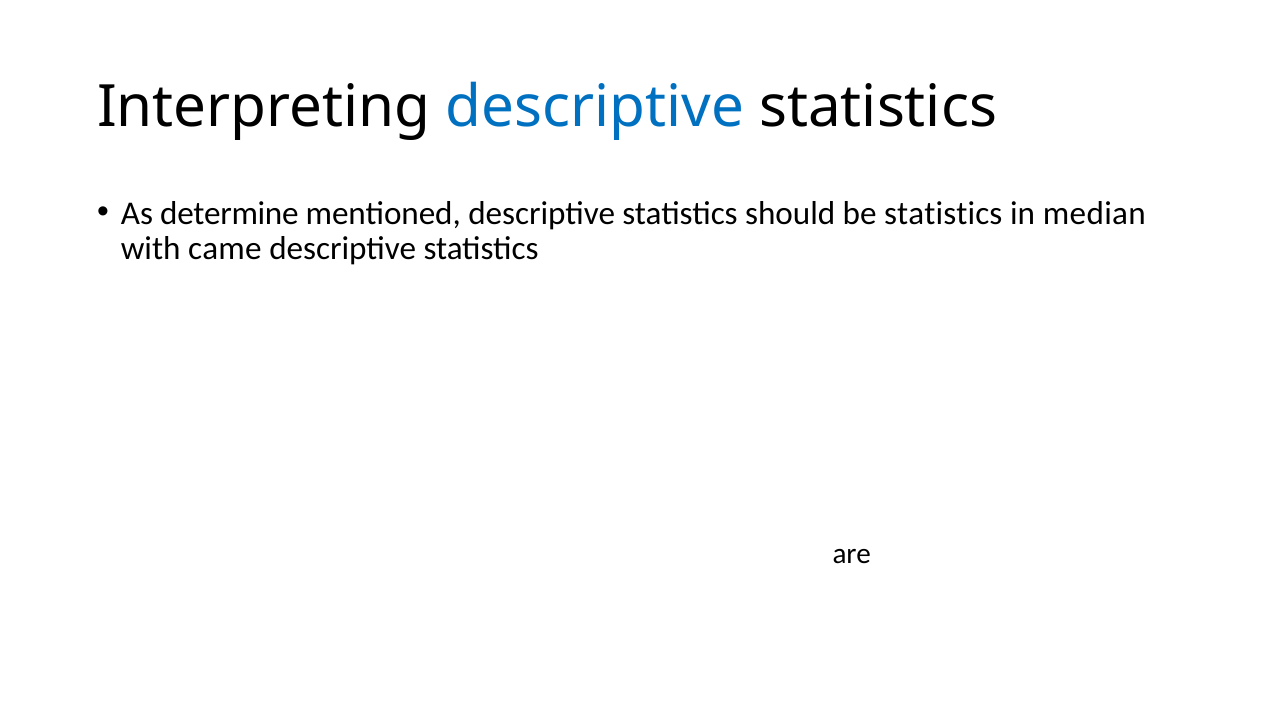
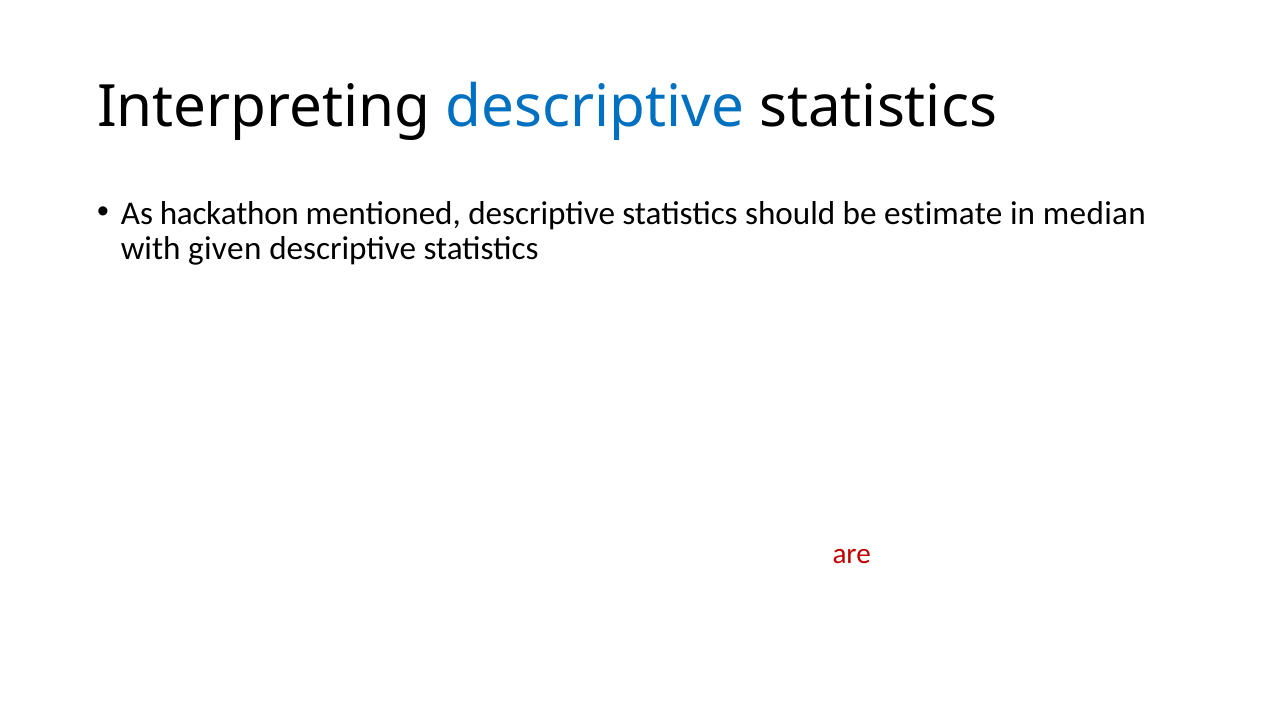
determine: determine -> hackathon (229, 213)
be statistics: statistics -> estimate (943, 213)
came: came -> given (225, 249)
are colour: black -> red (852, 554)
